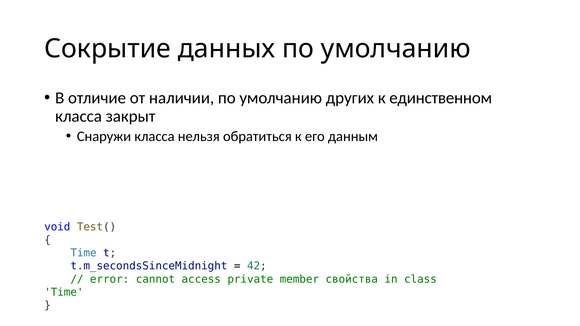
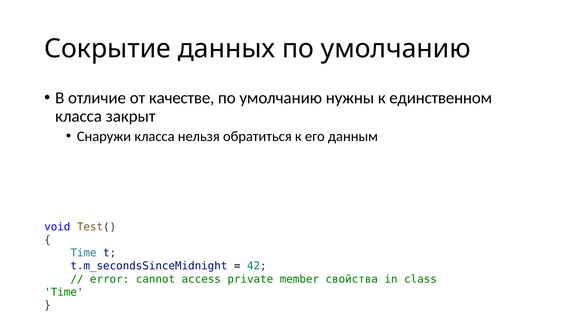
наличии: наличии -> качестве (182, 98)
других: других -> нужны (350, 98)
